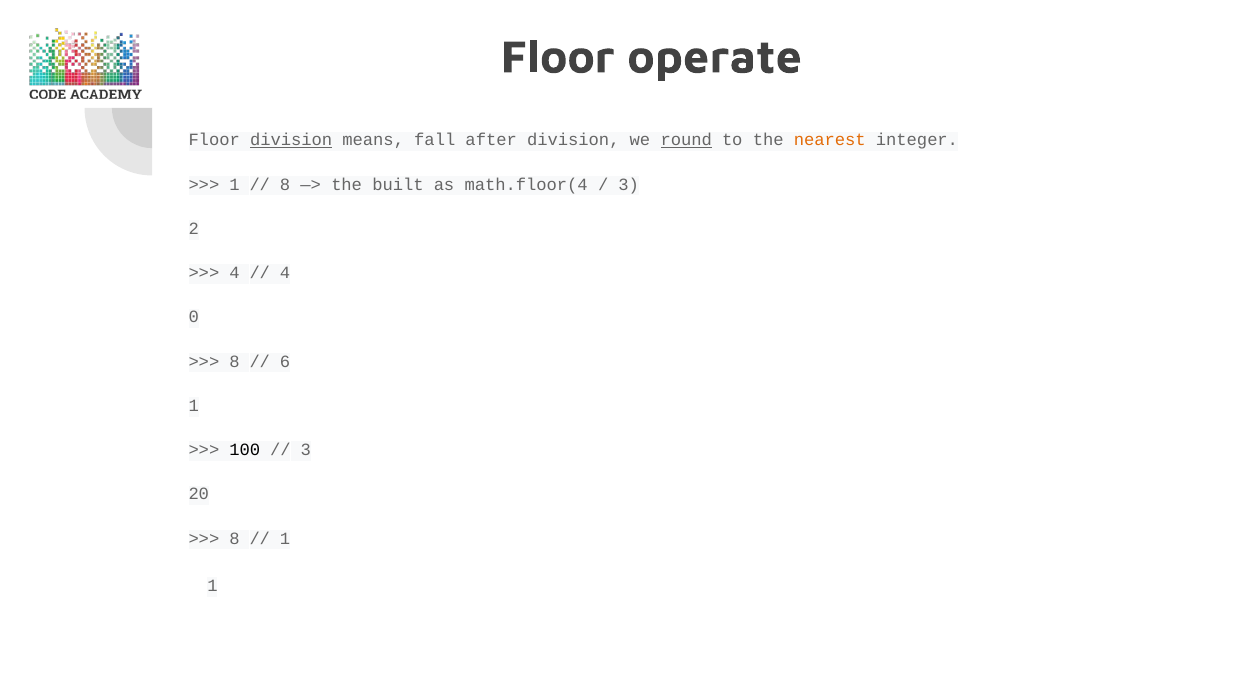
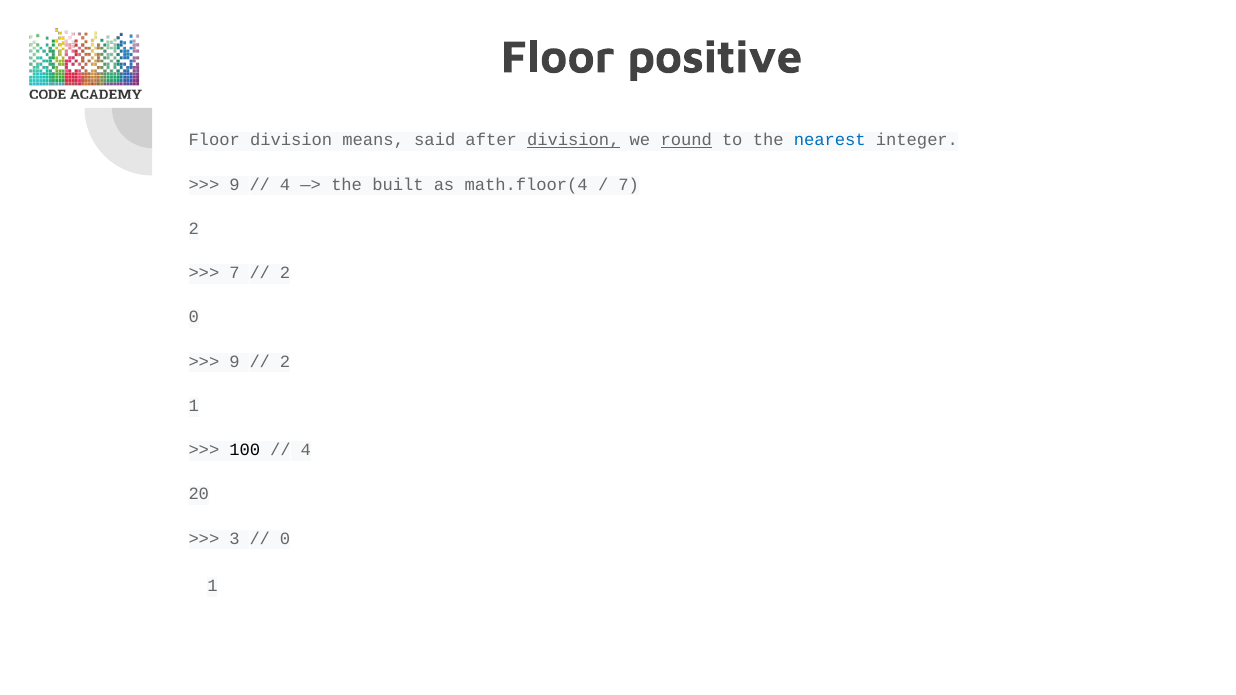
operate: operate -> positive (715, 57)
division underline: present -> none (291, 140)
fall: fall -> said (435, 140)
division underline: none -> present (573, 140)
nearest colour: orange -> blue (830, 140)
1: 1 -> 9 (235, 185)
8: 8 -> 4 (285, 185)
3: 3 -> 7 (629, 185)
4: 4 -> 7 (235, 273)
4: 4 -> 2 (285, 273)
8: 8 -> 9 (235, 362)
6: 6 -> 2 (285, 362)
3: 3 -> 4 (306, 450)
8: 8 -> 3 (235, 539)
1: 1 -> 0 (285, 539)
